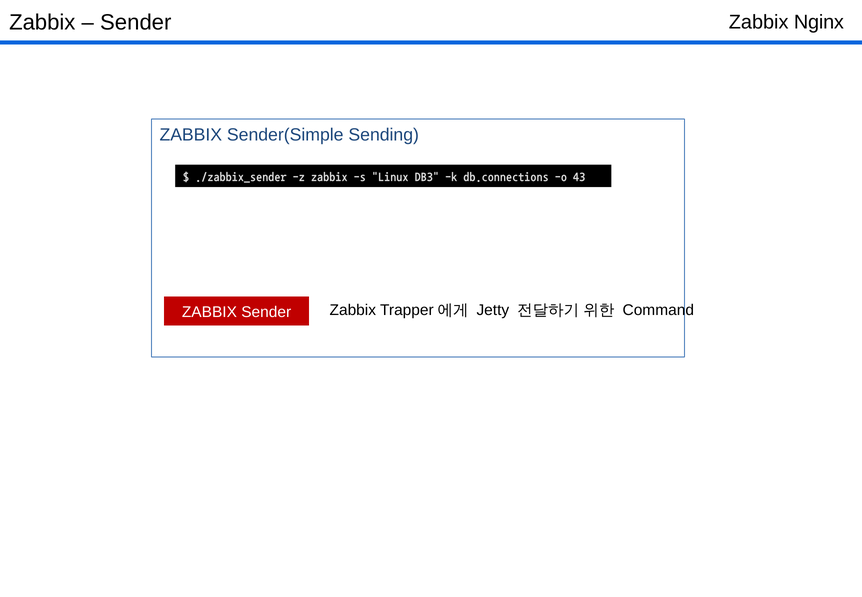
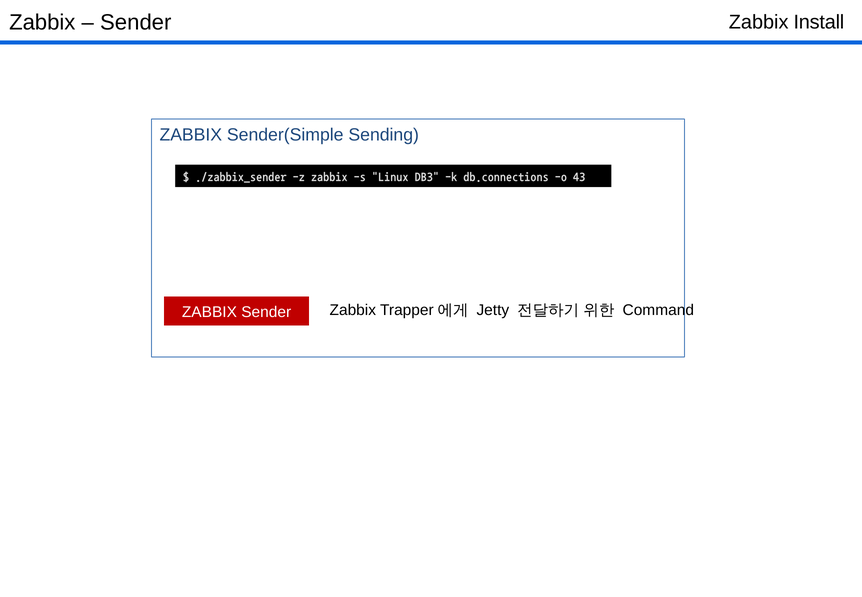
Nginx: Nginx -> Install (819, 22)
